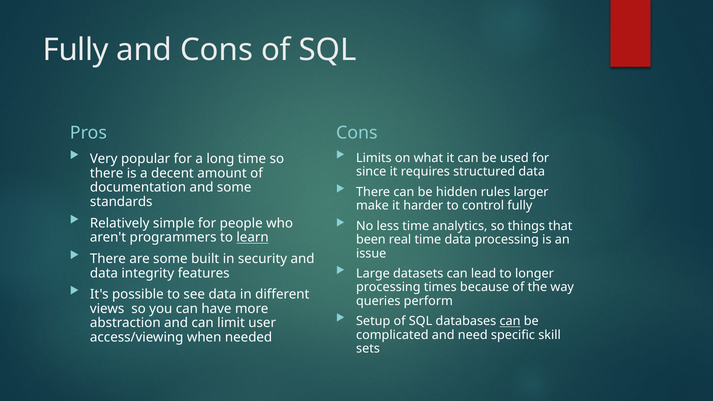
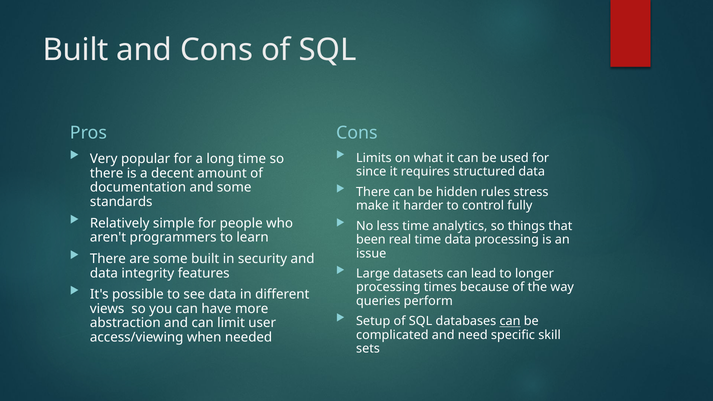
Fully: Fully -> Built (76, 50)
larger: larger -> stress (531, 192)
learn underline: present -> none (253, 238)
